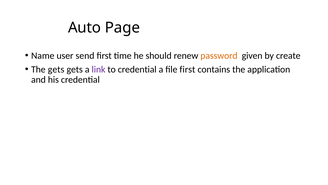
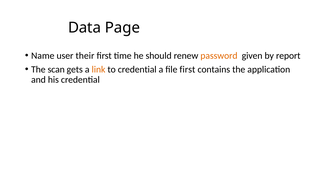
Auto: Auto -> Data (85, 28)
send: send -> their (85, 55)
create: create -> report (288, 55)
The gets: gets -> scan (56, 69)
link colour: purple -> orange (99, 69)
